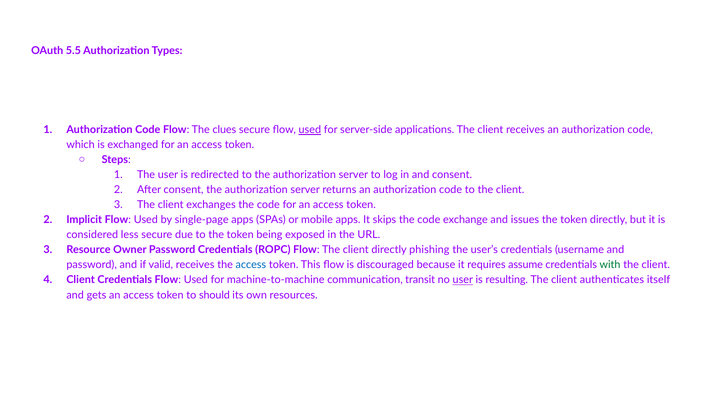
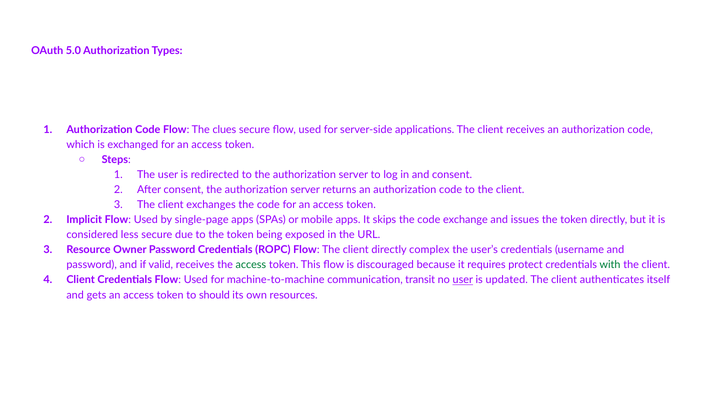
5.5: 5.5 -> 5.0 (73, 51)
used underline: present -> none (310, 130)
phishing: phishing -> complex (429, 250)
access colour: blue -> green (251, 265)
assume: assume -> protect (525, 265)
resulting: resulting -> updated (507, 280)
